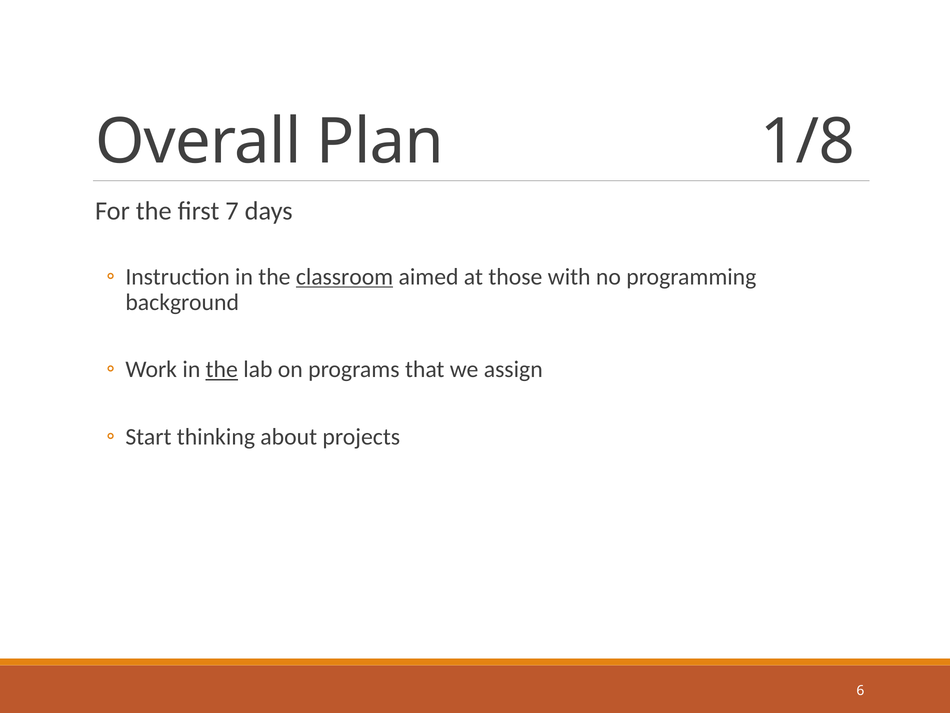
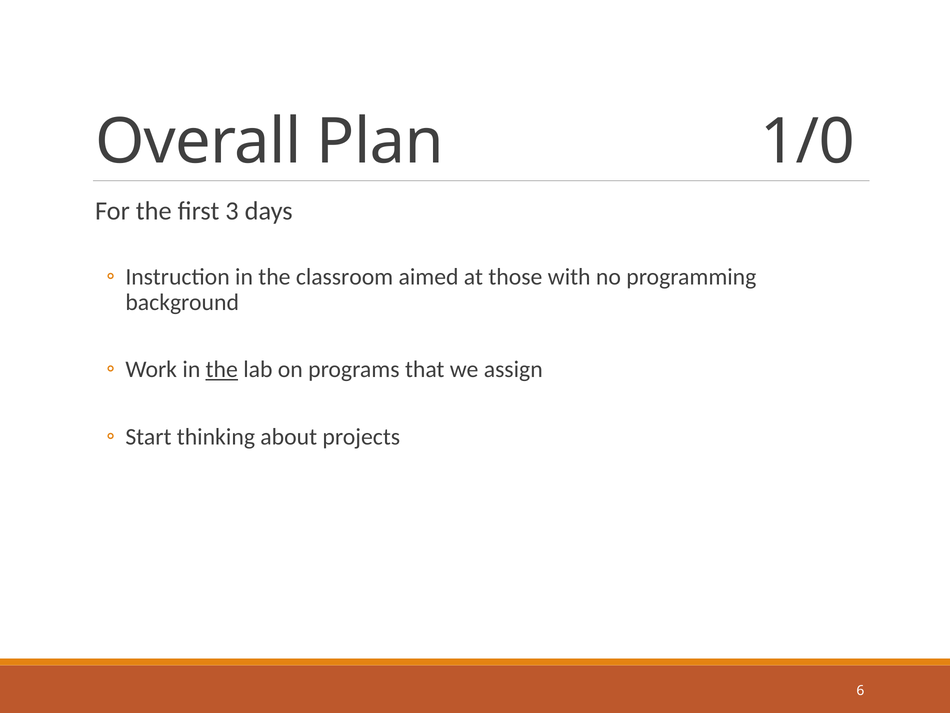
1/8: 1/8 -> 1/0 (808, 142)
7: 7 -> 3 (232, 211)
classroom underline: present -> none (345, 277)
